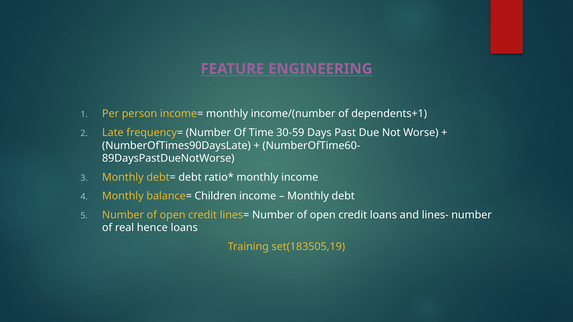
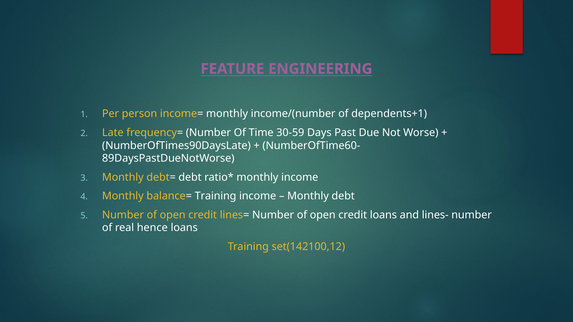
balance= Children: Children -> Training (215, 196)
set(183505,19: set(183505,19 -> set(142100,12 (308, 247)
